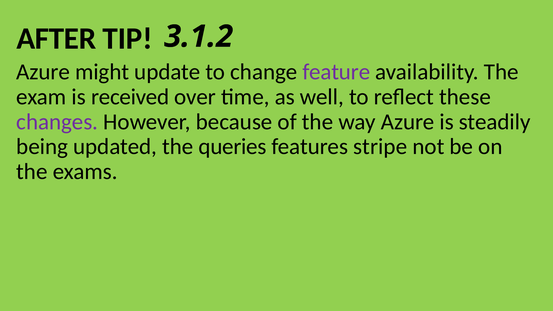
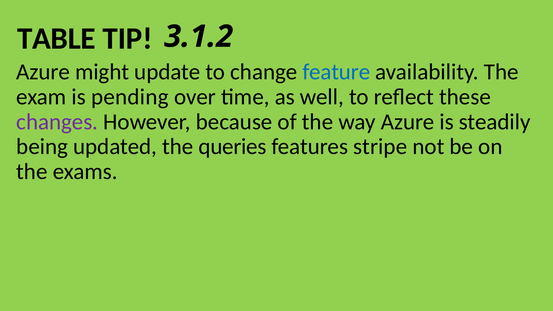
AFTER: AFTER -> TABLE (56, 39)
feature colour: purple -> blue (336, 72)
received: received -> pending (130, 97)
